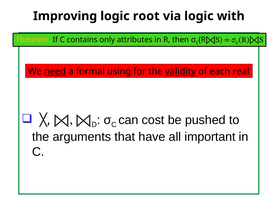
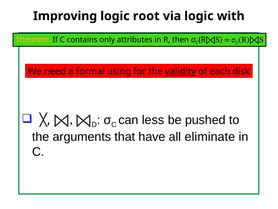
need underline: present -> none (55, 71)
real: real -> disk (241, 71)
cost: cost -> less (153, 120)
important: important -> eliminate (210, 137)
